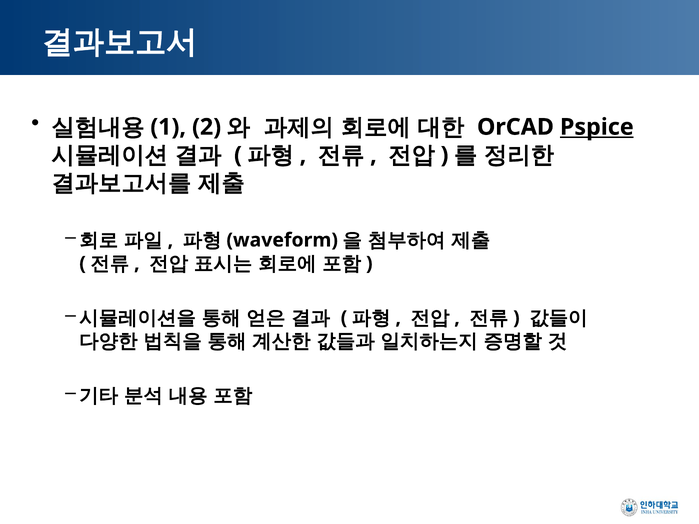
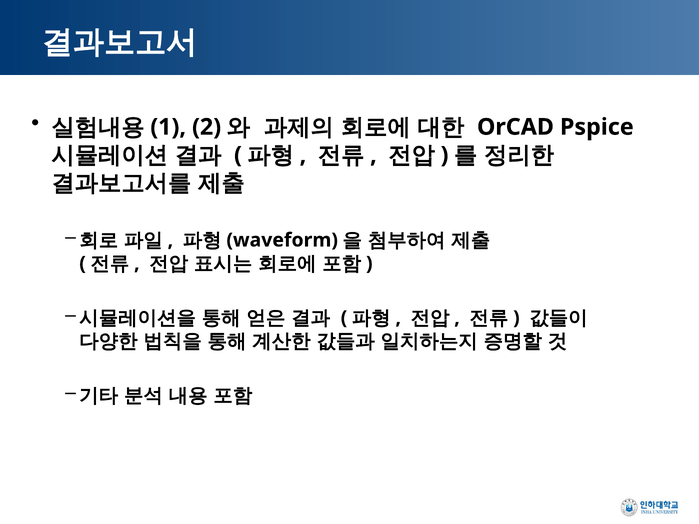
Pspice underline: present -> none (597, 127)
